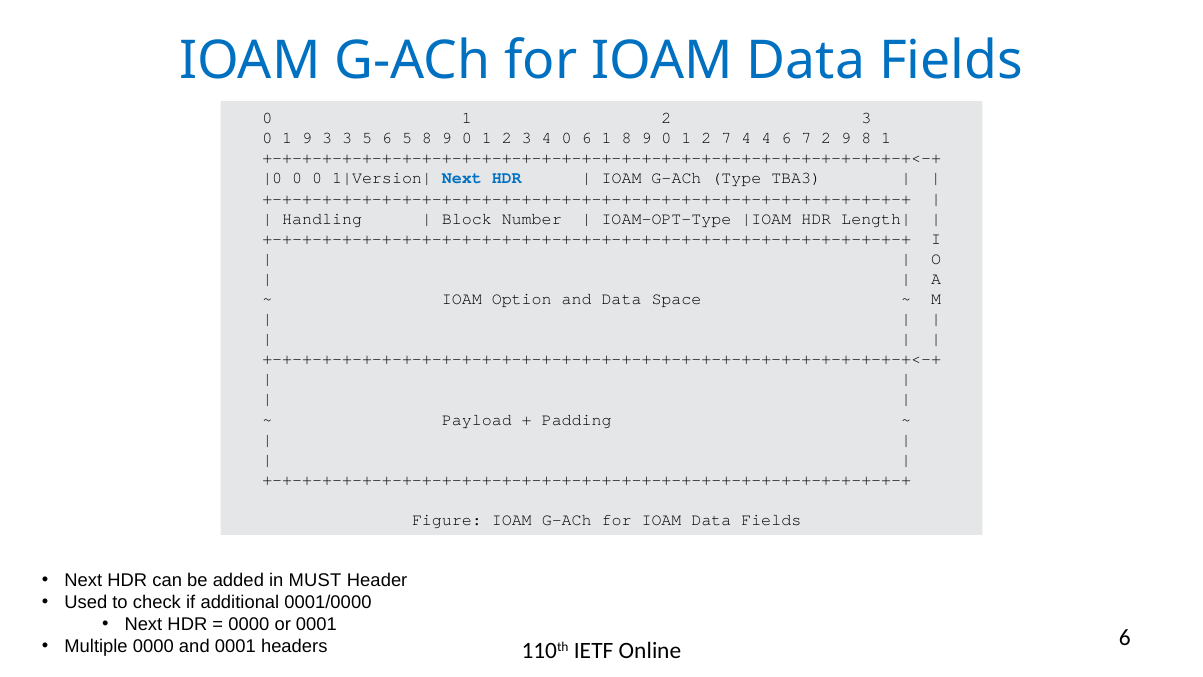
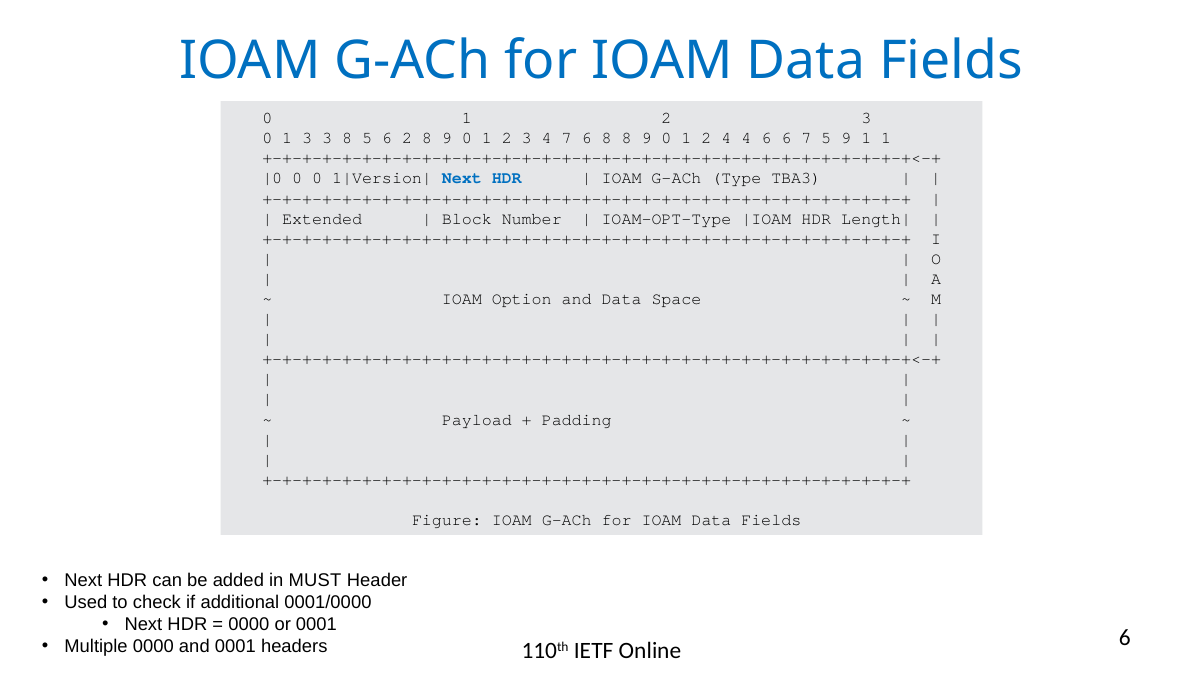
1 9: 9 -> 3 (307, 138)
3 3: 3 -> 8 (347, 138)
6 5: 5 -> 2 (407, 138)
4 0: 0 -> 7 (567, 138)
6 1: 1 -> 8 (607, 138)
2 7: 7 -> 4 (726, 138)
4 4: 4 -> 6 (766, 138)
7 2: 2 -> 5 (826, 138)
9 8: 8 -> 1 (866, 138)
Handling: Handling -> Extended (322, 219)
